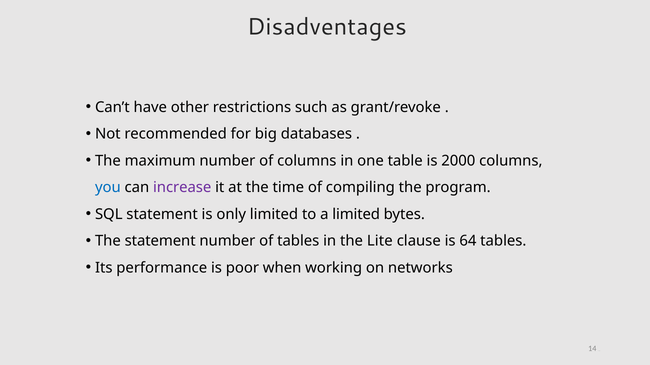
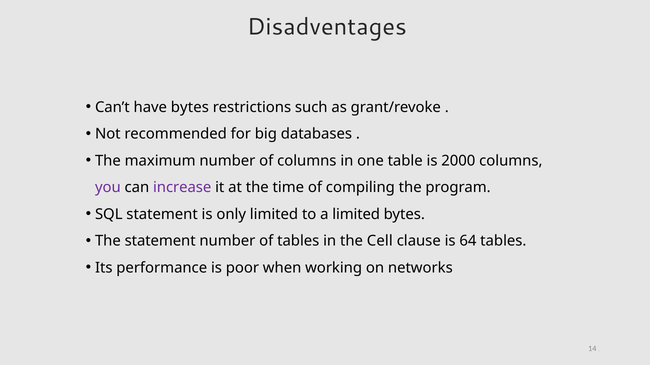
have other: other -> bytes (190, 107)
you colour: blue -> purple (108, 188)
Lite: Lite -> Cell (380, 241)
